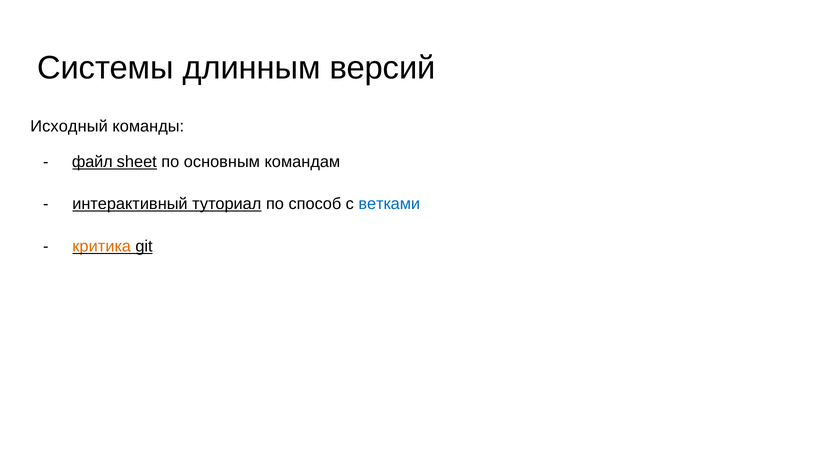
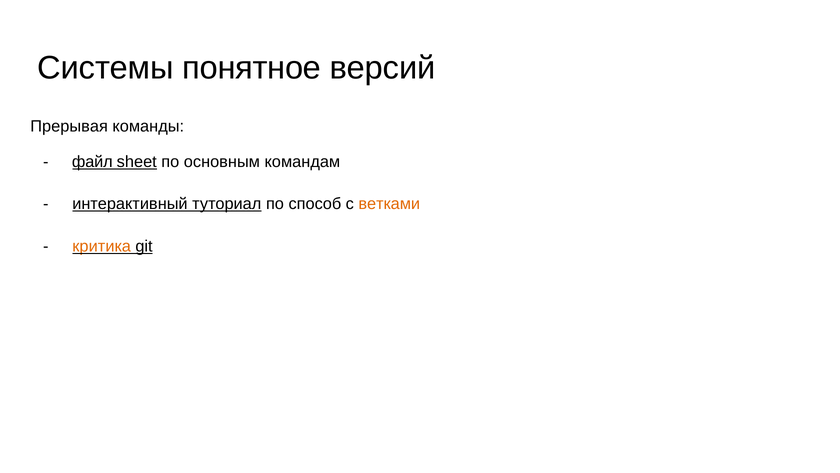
длинным: длинным -> понятное (252, 68)
Исходный: Исходный -> Прерывая (69, 126)
ветками colour: blue -> orange (389, 204)
